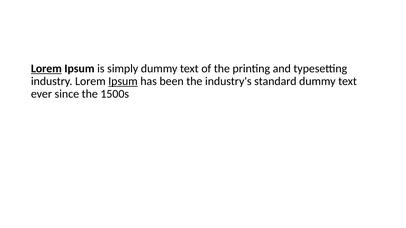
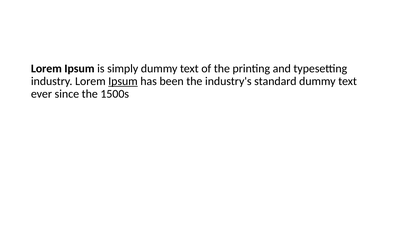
Lorem underline: present -> none (46, 69)
